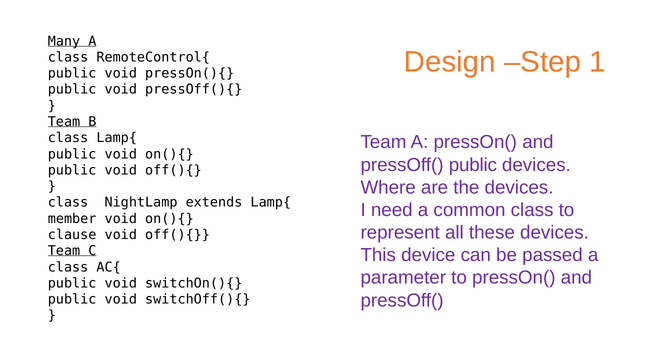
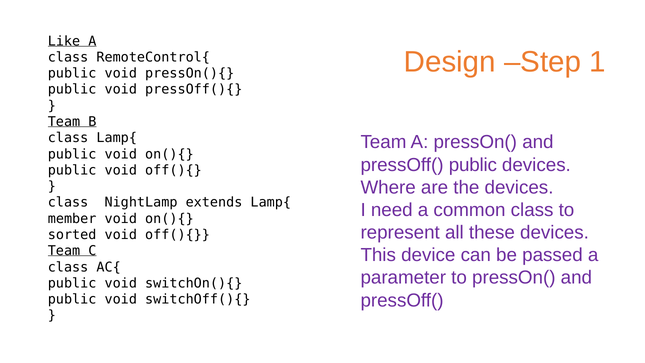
Many: Many -> Like (64, 41)
clause: clause -> sorted (72, 235)
